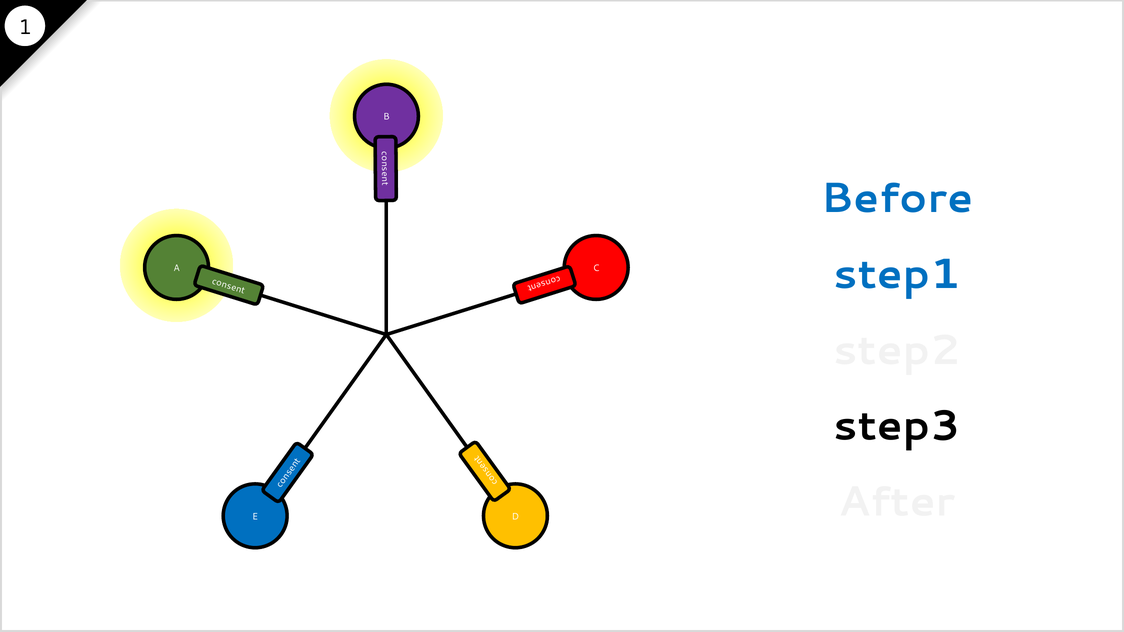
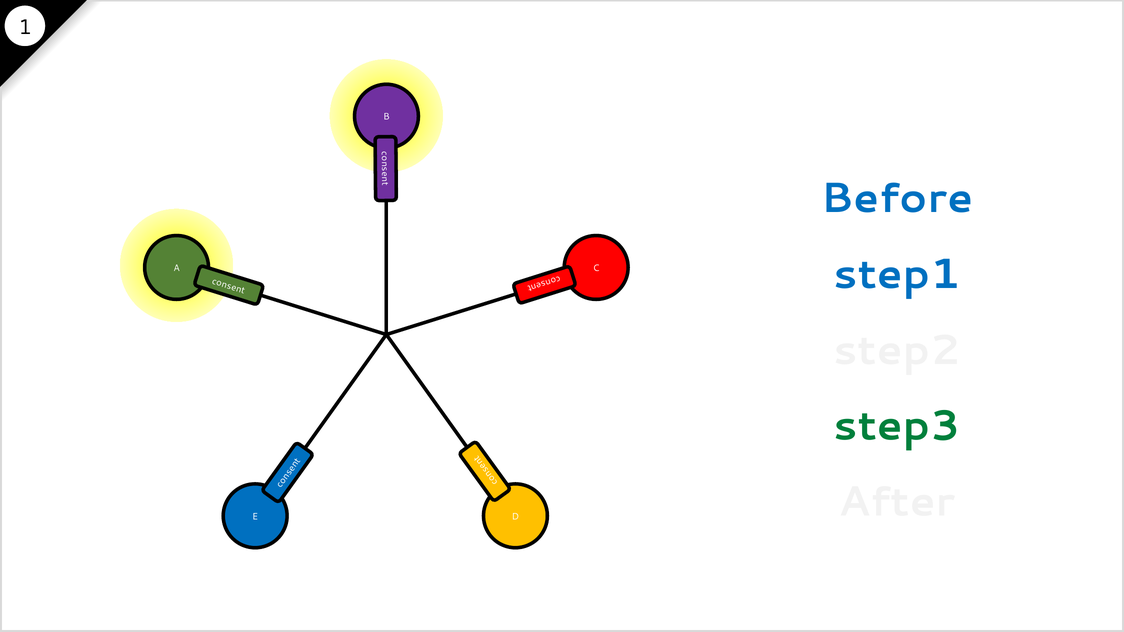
step3 colour: black -> green (897, 426)
